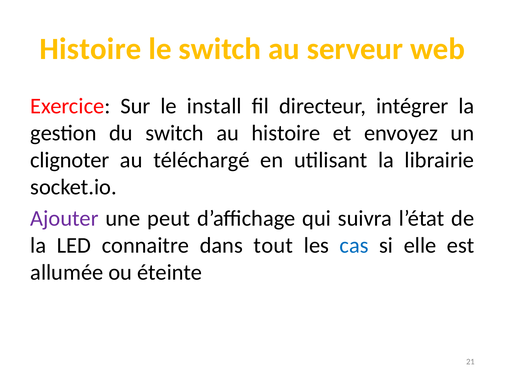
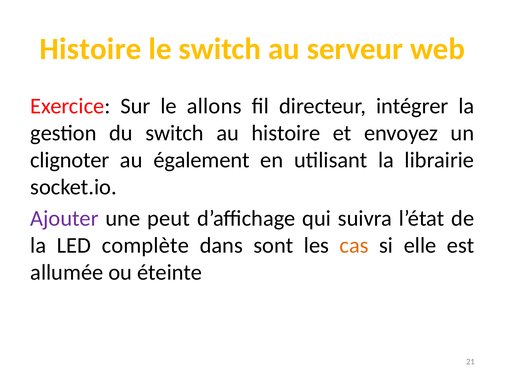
install: install -> allons (214, 106)
téléchargé: téléchargé -> également (202, 160)
connaitre: connaitre -> complète (145, 245)
tout: tout -> sont (273, 245)
cas colour: blue -> orange (354, 245)
